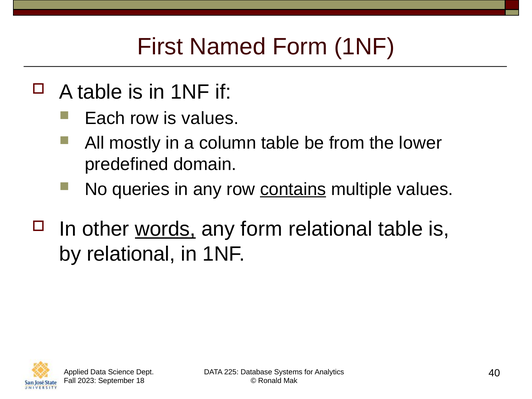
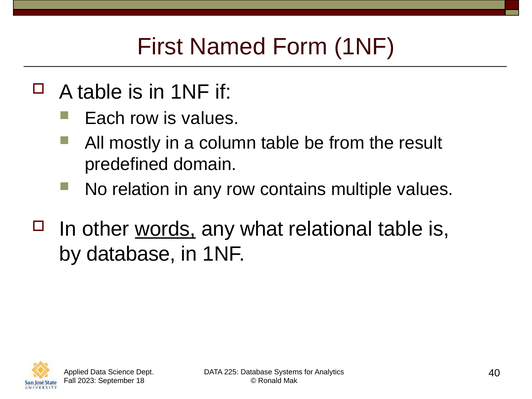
lower: lower -> result (421, 143)
queries: queries -> relation (141, 189)
contains underline: present -> none (293, 189)
any form: form -> what (262, 229)
by relational: relational -> database (131, 254)
